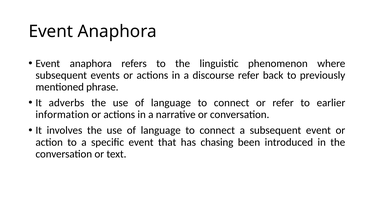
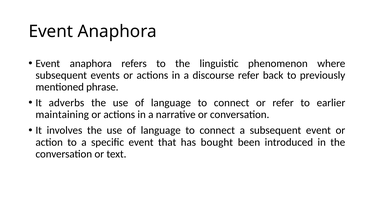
information: information -> maintaining (62, 114)
chasing: chasing -> bought (217, 142)
